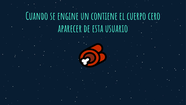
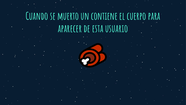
engine: engine -> muerto (68, 16)
cero: cero -> para (154, 16)
